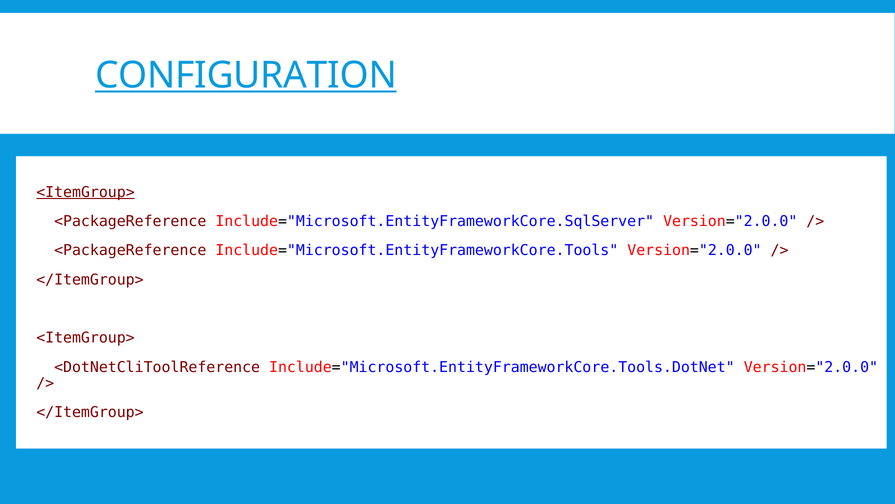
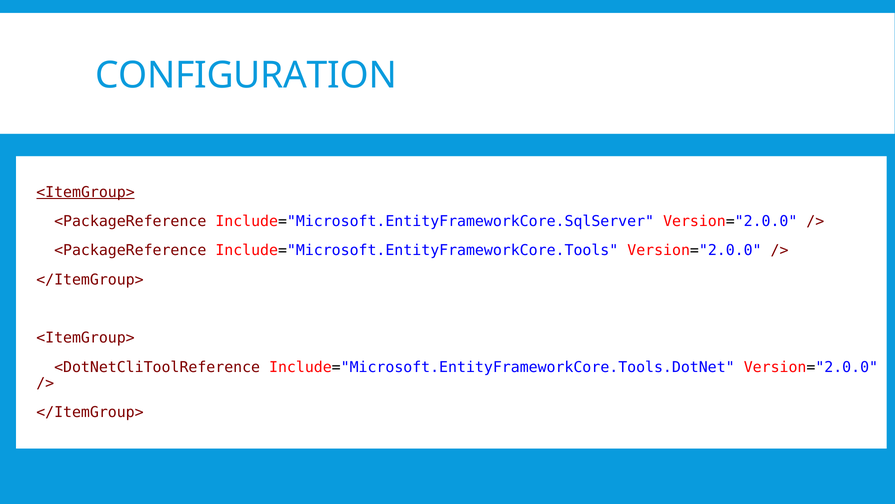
CONFIGURATION underline: present -> none (246, 75)
